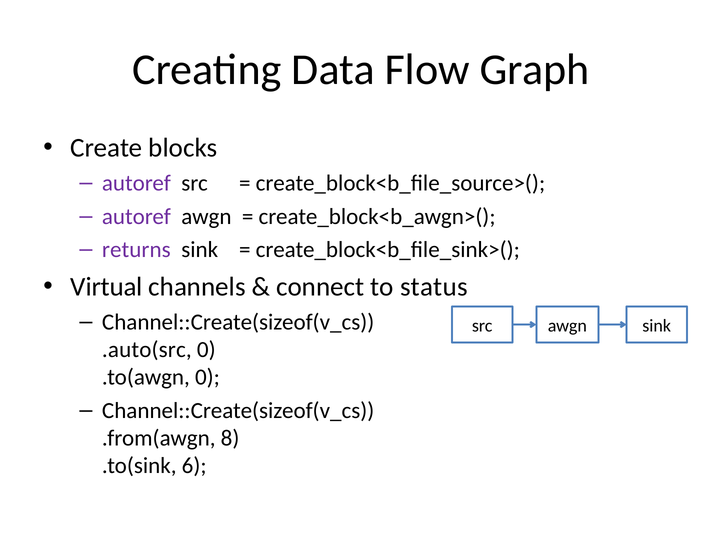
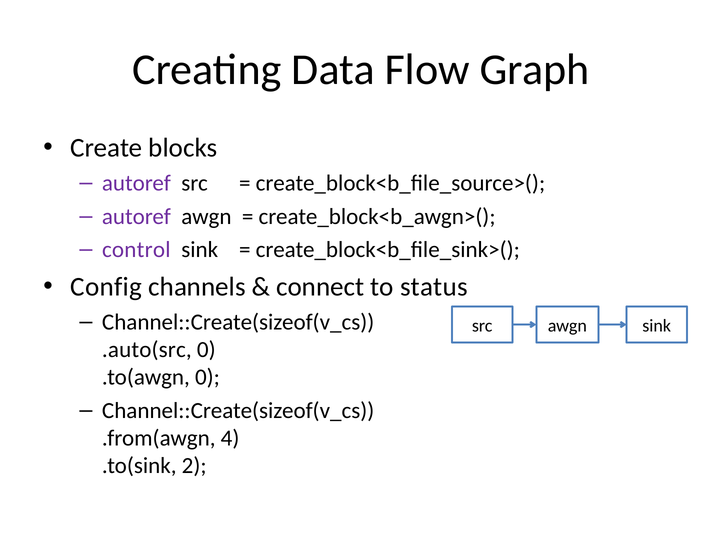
returns: returns -> control (136, 250)
Virtual: Virtual -> Config (106, 287)
8: 8 -> 4 (230, 439)
6: 6 -> 2 (194, 466)
